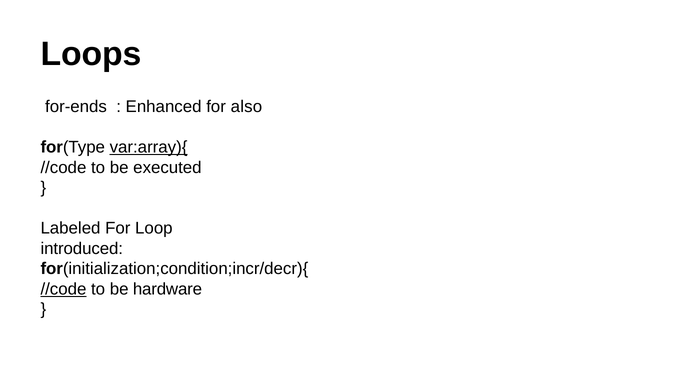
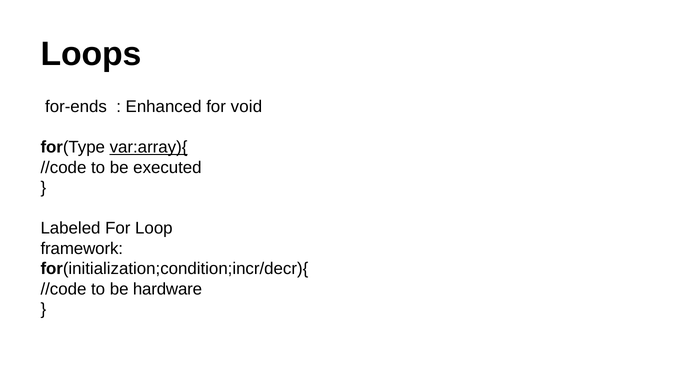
also: also -> void (246, 107)
introduced: introduced -> framework (82, 248)
//code underline: present -> none (63, 289)
